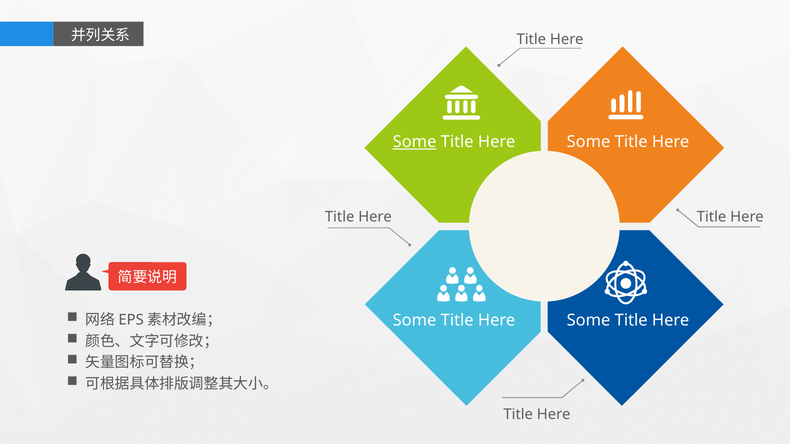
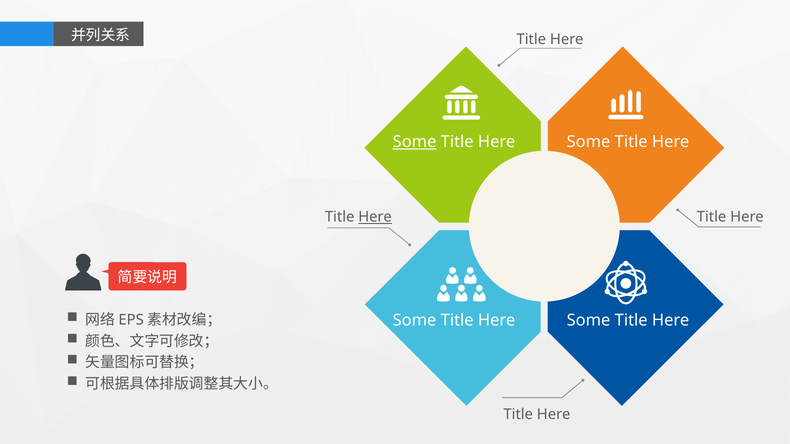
Here underline: none -> present (375, 217)
